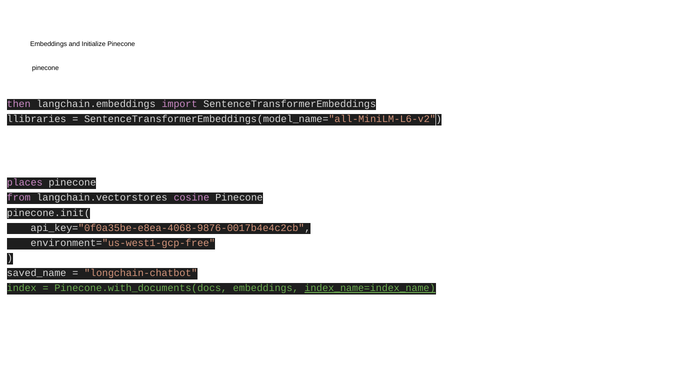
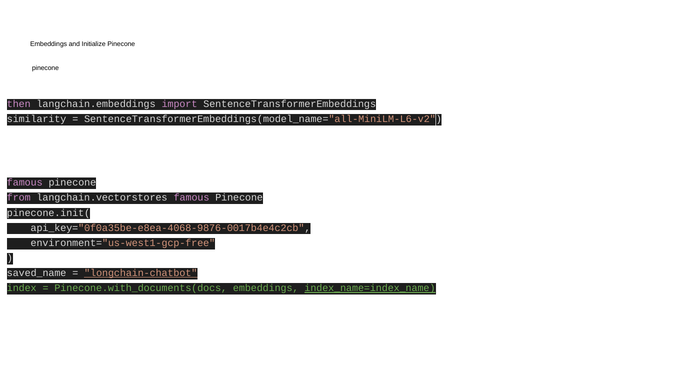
llibraries: llibraries -> similarity (37, 119)
places: places -> famous (25, 183)
langchain.vectorstores cosine: cosine -> famous (192, 198)
longchain-chatbot underline: none -> present (141, 273)
